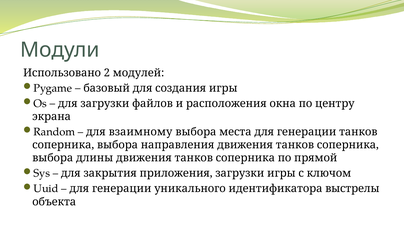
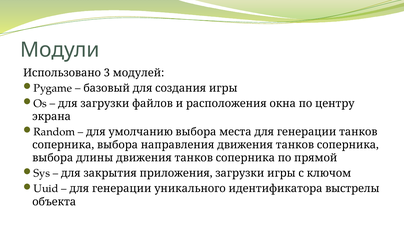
2: 2 -> 3 (107, 73)
взаимному: взаимному -> умолчанию (141, 132)
